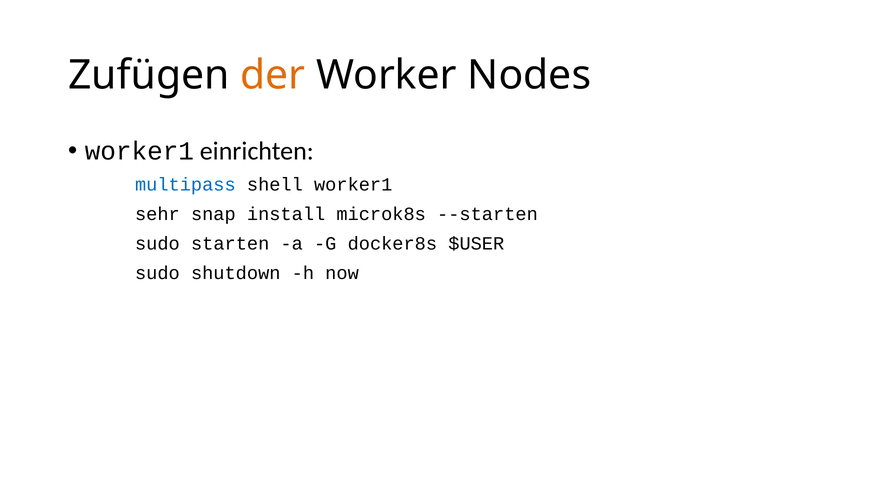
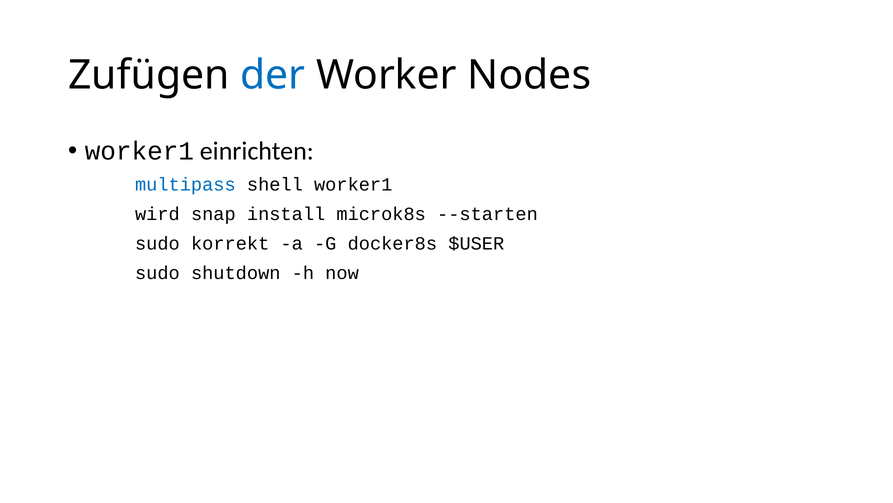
der colour: orange -> blue (273, 75)
sehr: sehr -> wird (157, 214)
starten: starten -> korrekt (230, 243)
